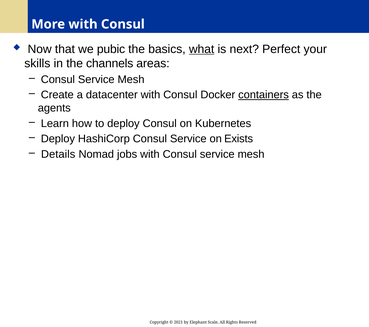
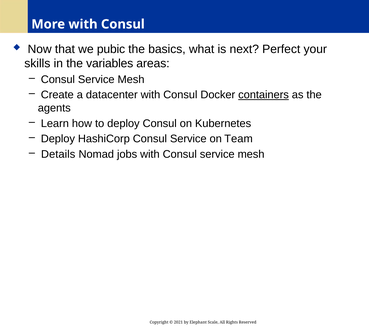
what underline: present -> none (202, 49)
channels: channels -> variables (110, 63)
Exists: Exists -> Team (239, 139)
